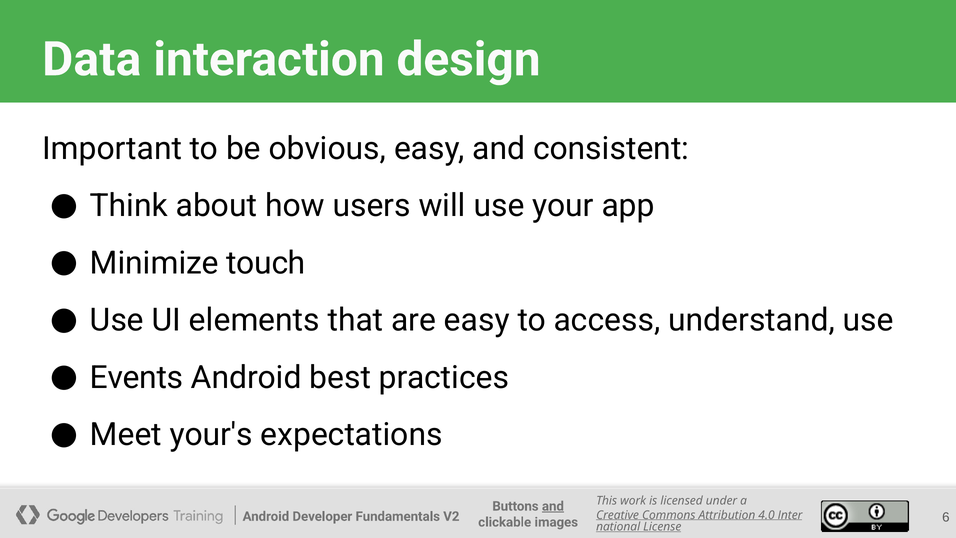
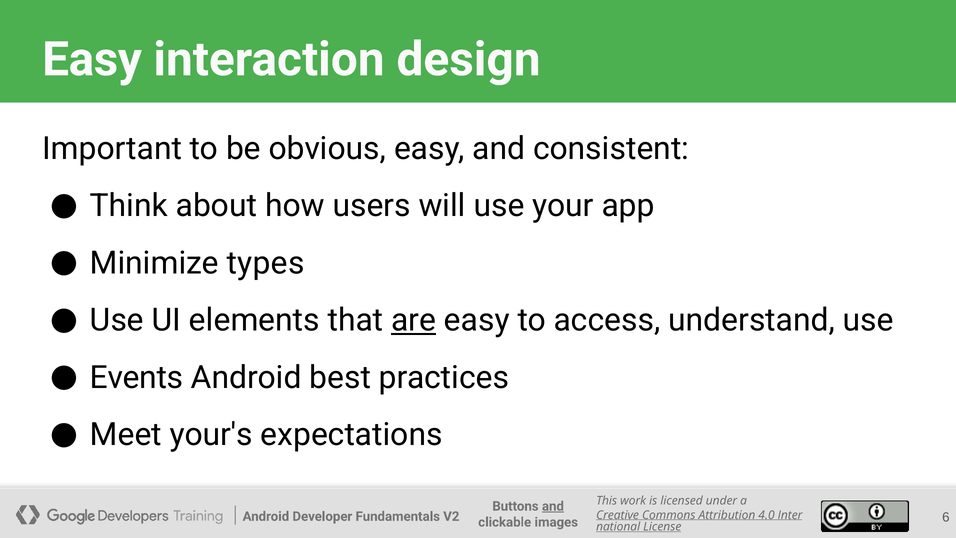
Data: Data -> Easy (92, 59)
touch: touch -> types (266, 263)
are underline: none -> present (414, 320)
